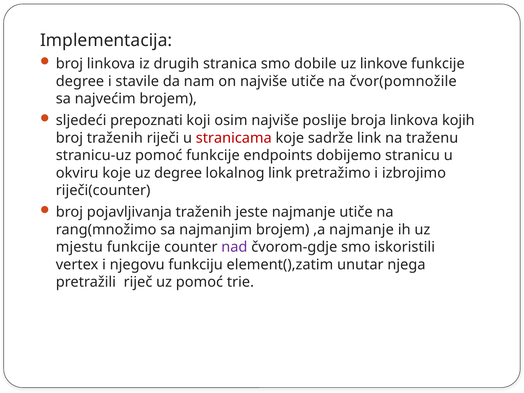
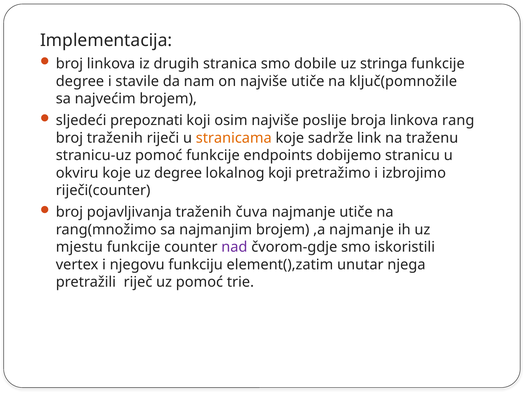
linkove: linkove -> stringa (384, 64)
čvor(pomnožile: čvor(pomnožile -> ključ(pomnožile (403, 81)
kojih: kojih -> rang (458, 120)
stranicama colour: red -> orange (234, 138)
lokalnog link: link -> koji (280, 173)
jeste: jeste -> čuva (252, 212)
